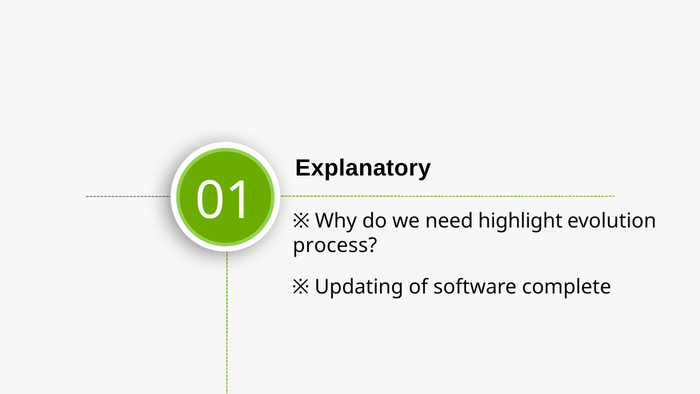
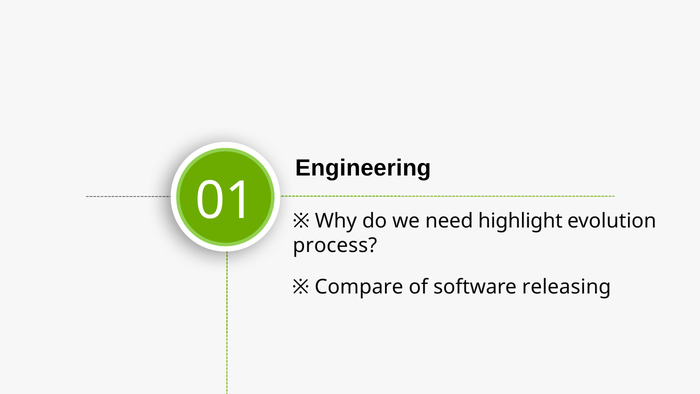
Explanatory: Explanatory -> Engineering (363, 168)
Updating: Updating -> Compare (359, 287)
complete: complete -> releasing (567, 287)
